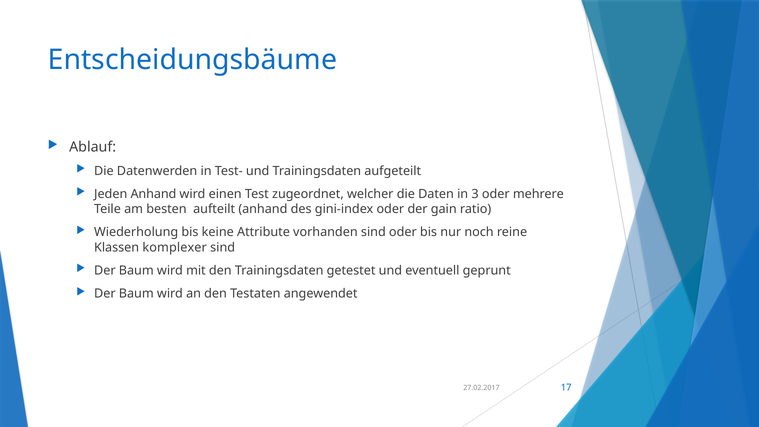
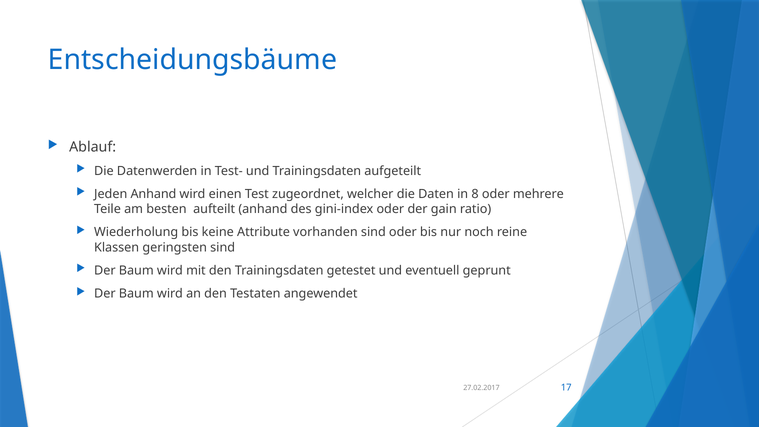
3: 3 -> 8 (475, 194)
komplexer: komplexer -> geringsten (175, 247)
